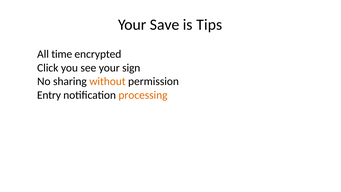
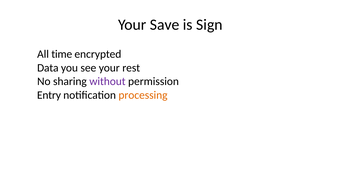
Tips: Tips -> Sign (209, 25)
Click: Click -> Data (48, 68)
sign: sign -> rest (131, 68)
without colour: orange -> purple (107, 81)
